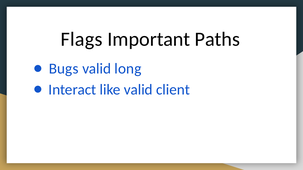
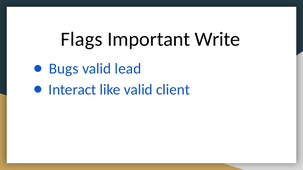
Paths: Paths -> Write (217, 39)
long: long -> lead (128, 69)
